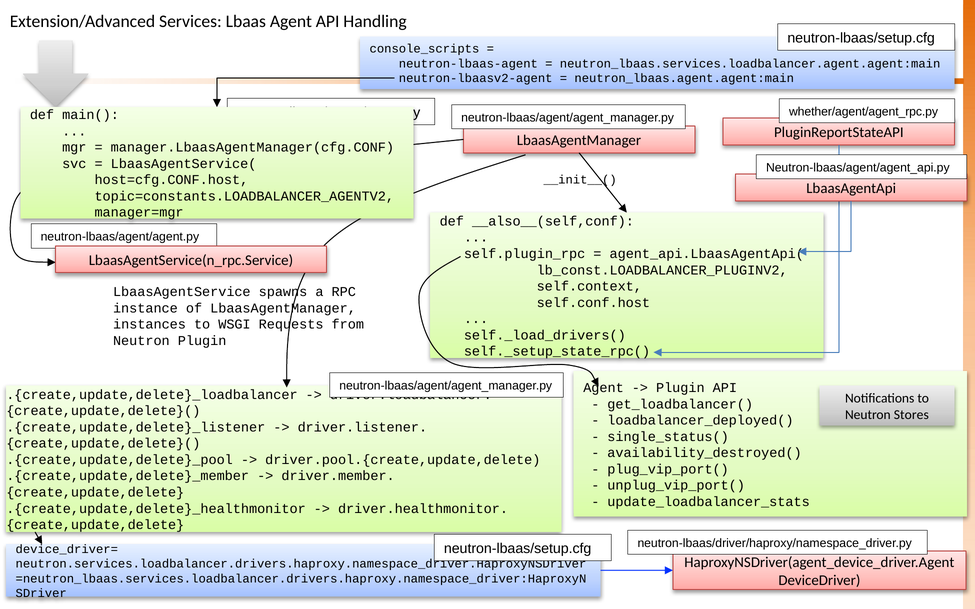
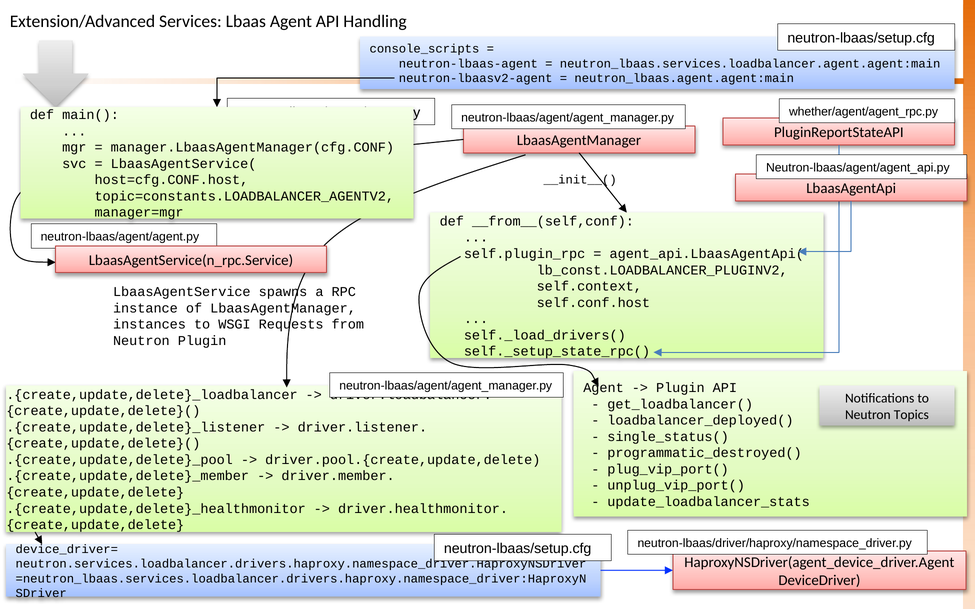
__also__(self,conf: __also__(self,conf -> __from__(self,conf (553, 221)
Stores: Stores -> Topics (911, 415)
availability_destroyed(: availability_destroyed( -> programmatic_destroyed( (705, 453)
